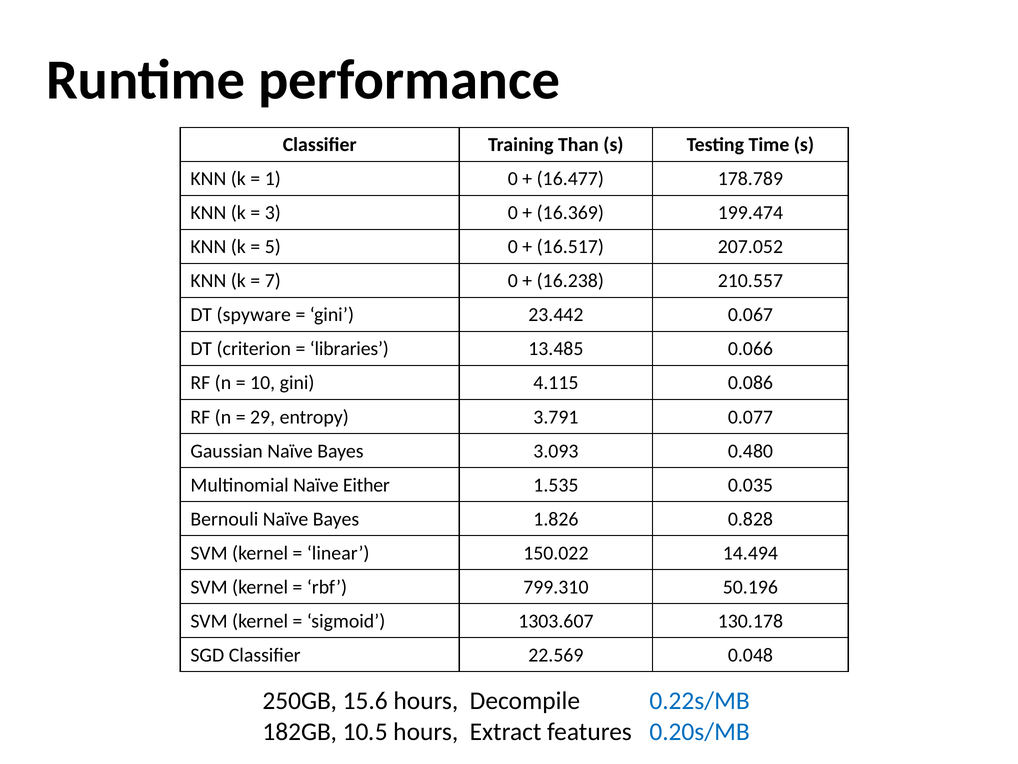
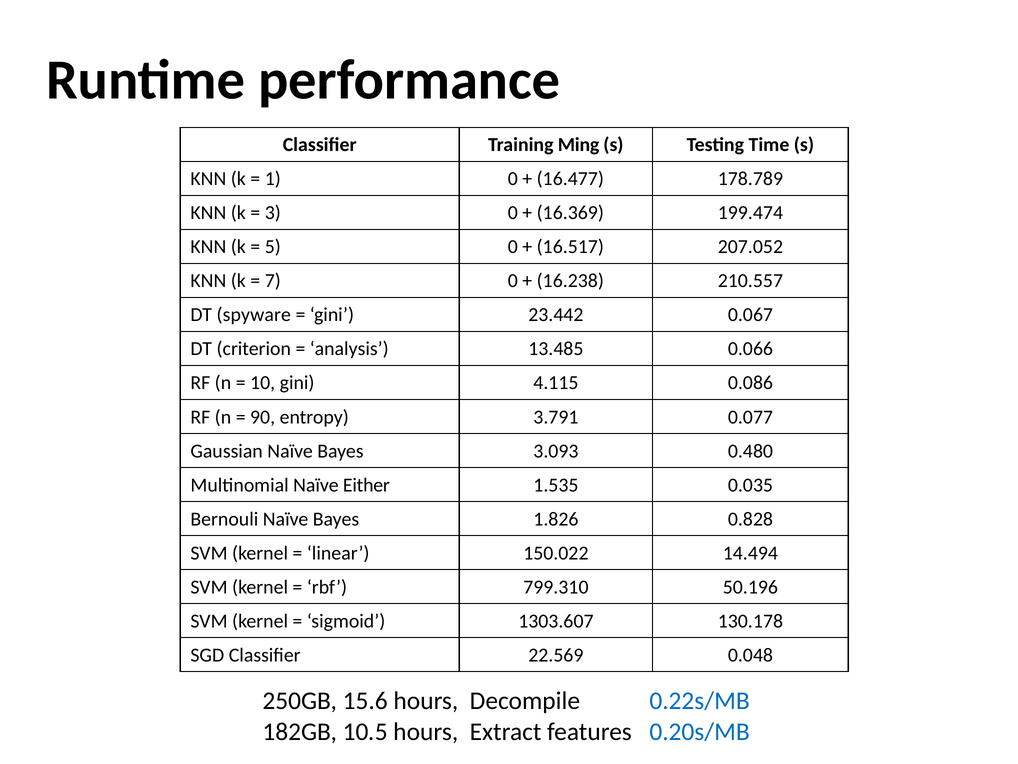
Than: Than -> Ming (579, 145)
libraries: libraries -> analysis (349, 349)
29: 29 -> 90 (263, 417)
